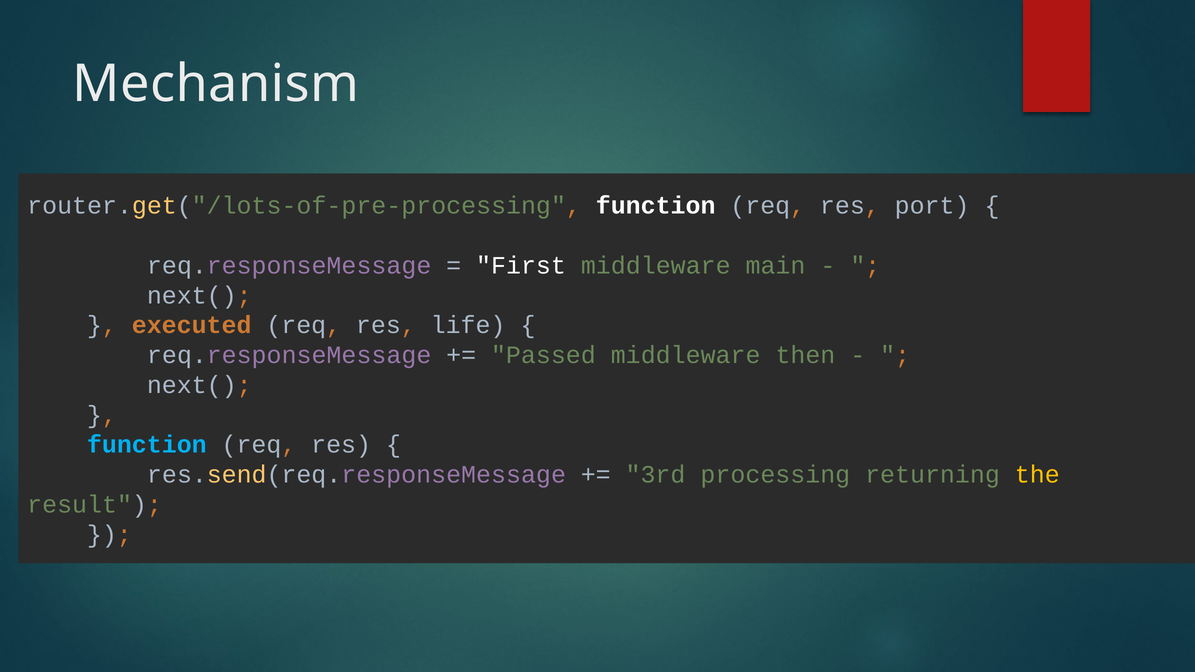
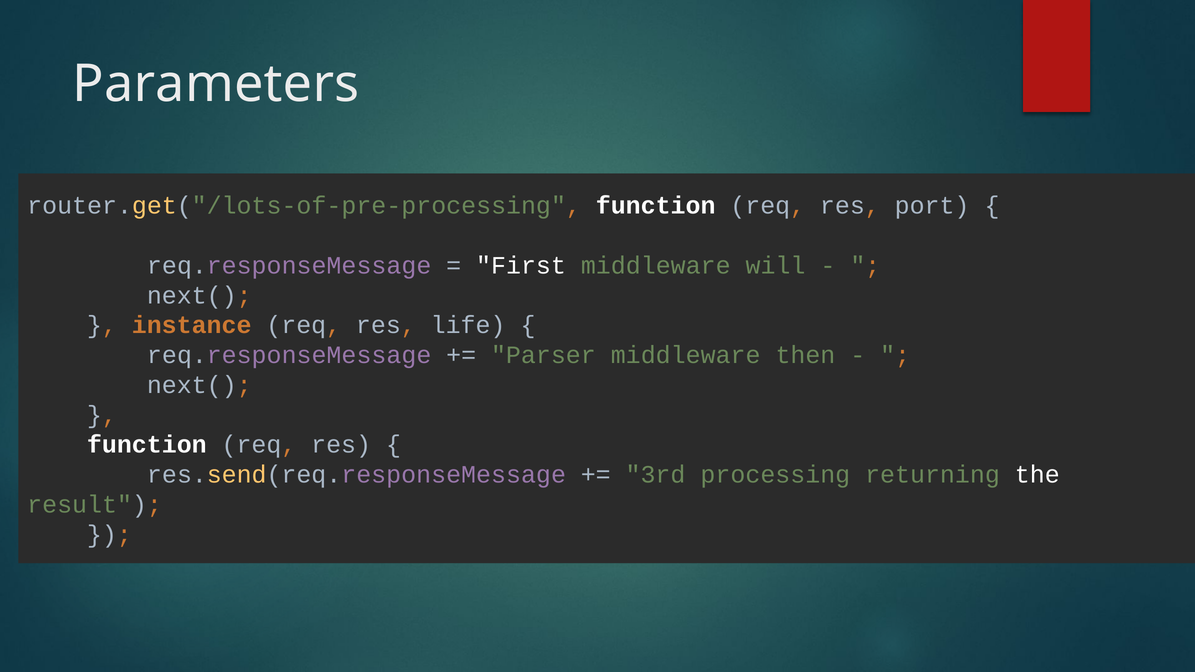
Mechanism: Mechanism -> Parameters (216, 84)
main: main -> will (775, 266)
executed: executed -> instance (192, 325)
Passed: Passed -> Parser (543, 355)
function colour: light blue -> white (147, 445)
the colour: yellow -> white (1037, 475)
